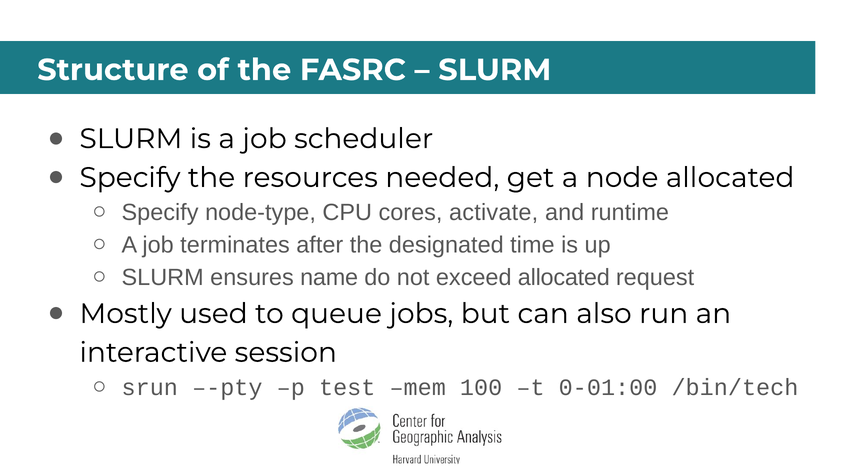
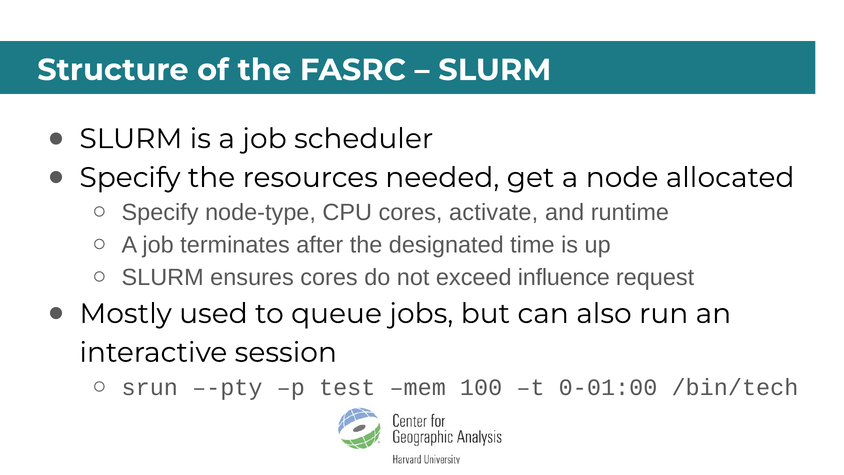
ensures name: name -> cores (329, 277)
exceed allocated: allocated -> influence (564, 277)
